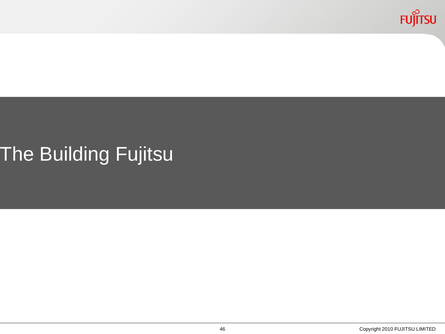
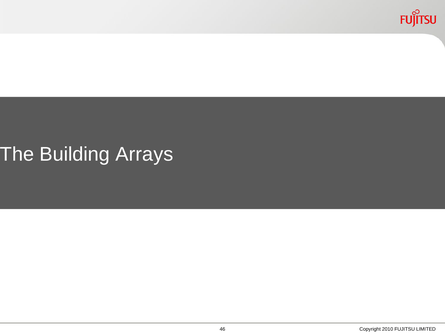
Building Fujitsu: Fujitsu -> Arrays (144, 154)
